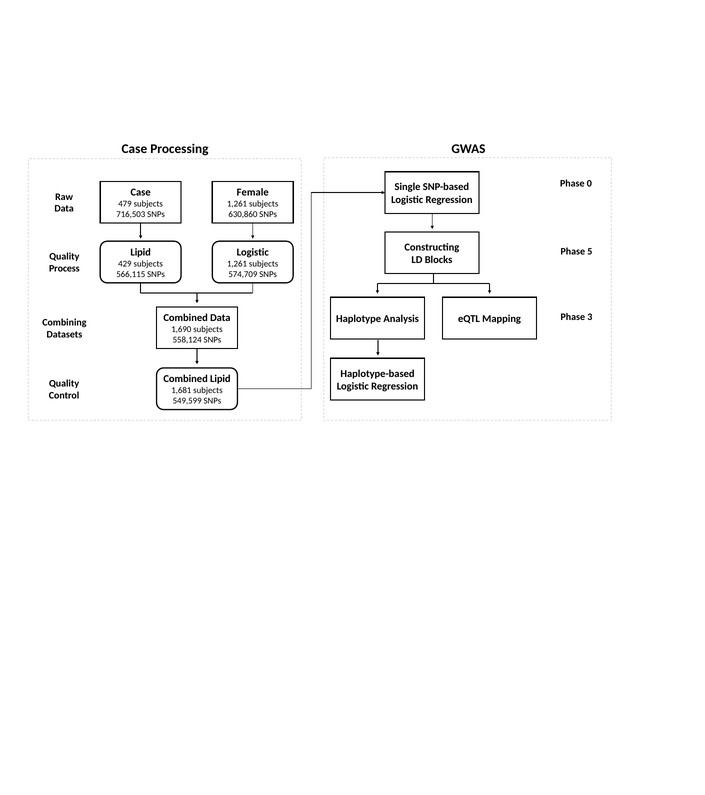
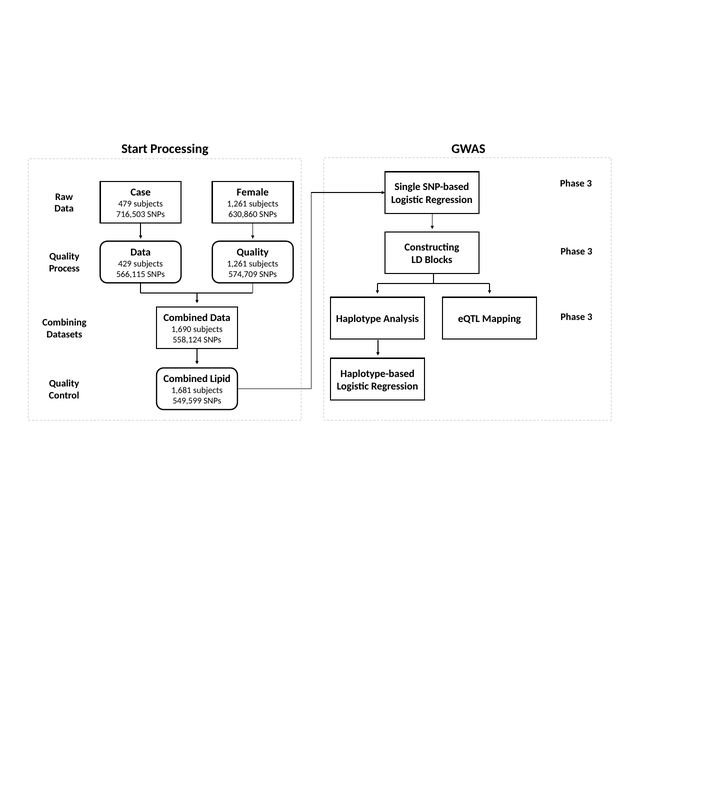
Case: Case -> Start (134, 149)
0: 0 -> 3 (589, 183)
5: 5 -> 3 (590, 252)
Lipid: Lipid -> Data (141, 252)
Logistic: Logistic -> Quality (253, 252)
